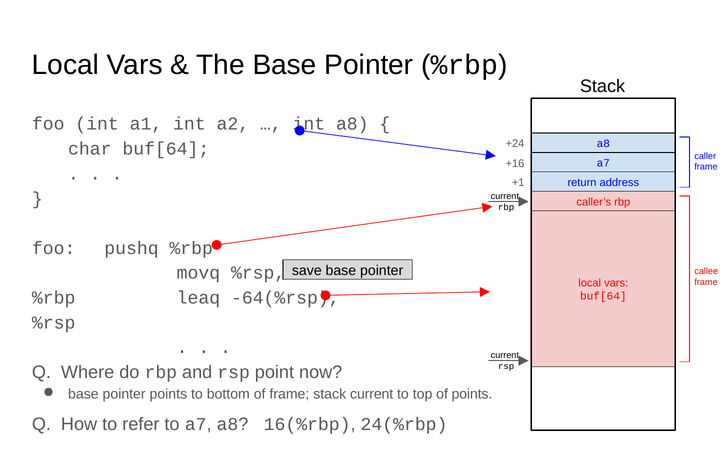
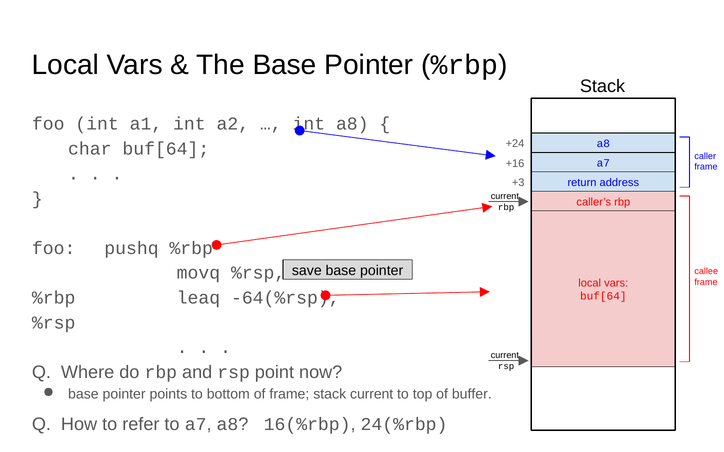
+1: +1 -> +3 (518, 183)
of points: points -> buffer (472, 395)
